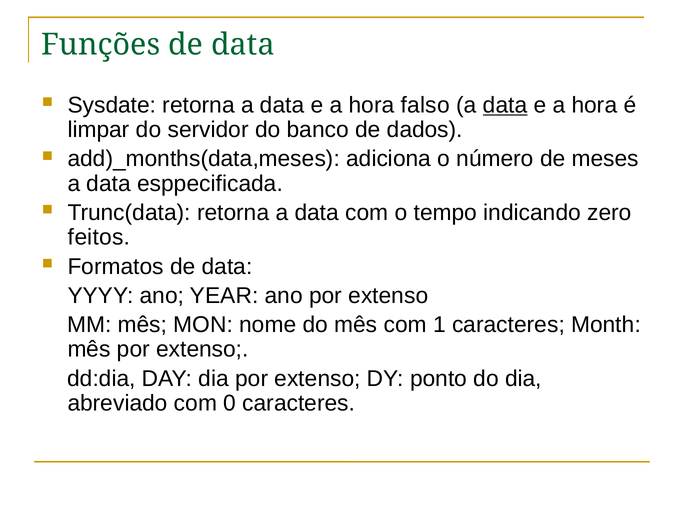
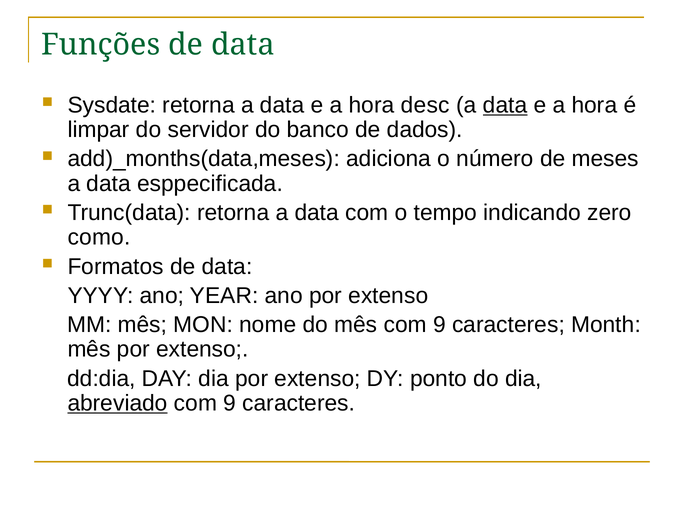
falso: falso -> desc (425, 105)
feitos: feitos -> como (99, 237)
mês com 1: 1 -> 9 (439, 325)
abreviado underline: none -> present (118, 403)
0: 0 -> 9 (230, 403)
